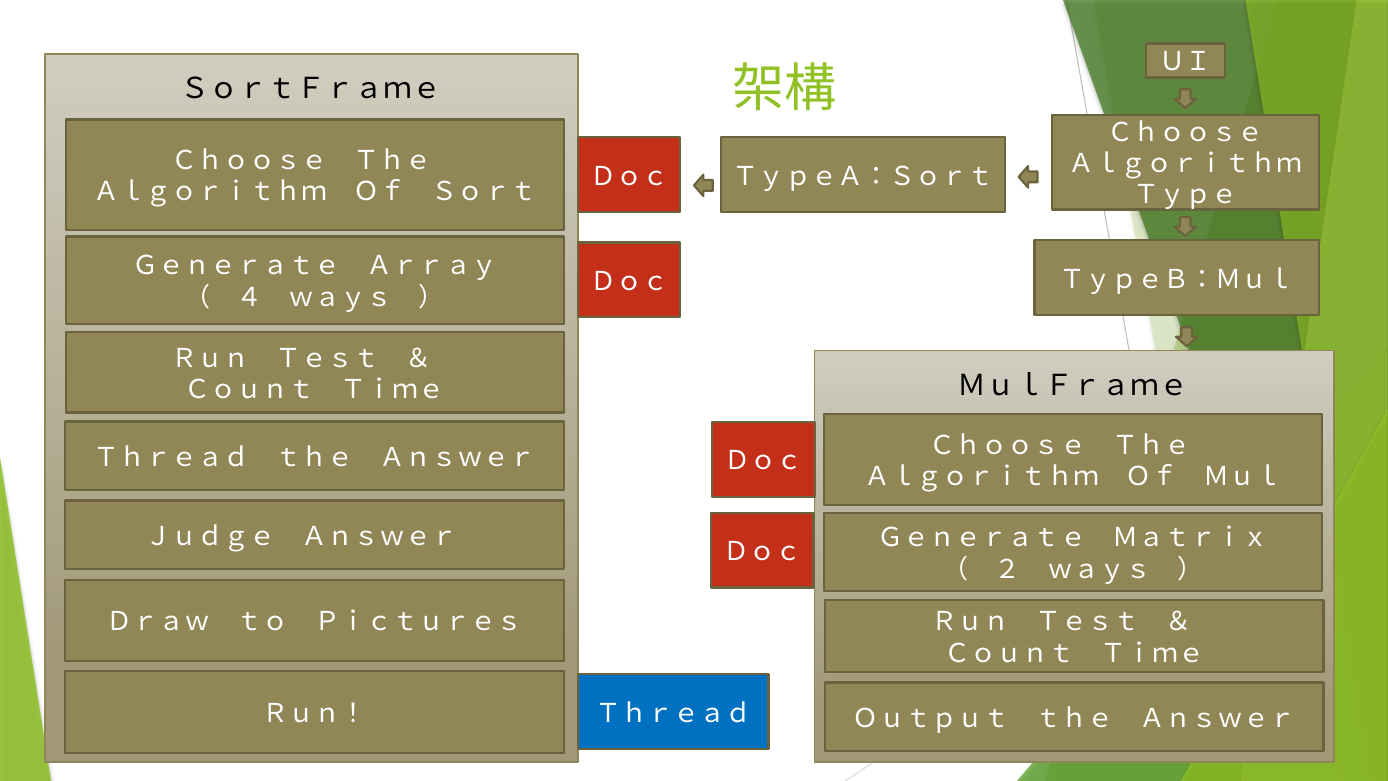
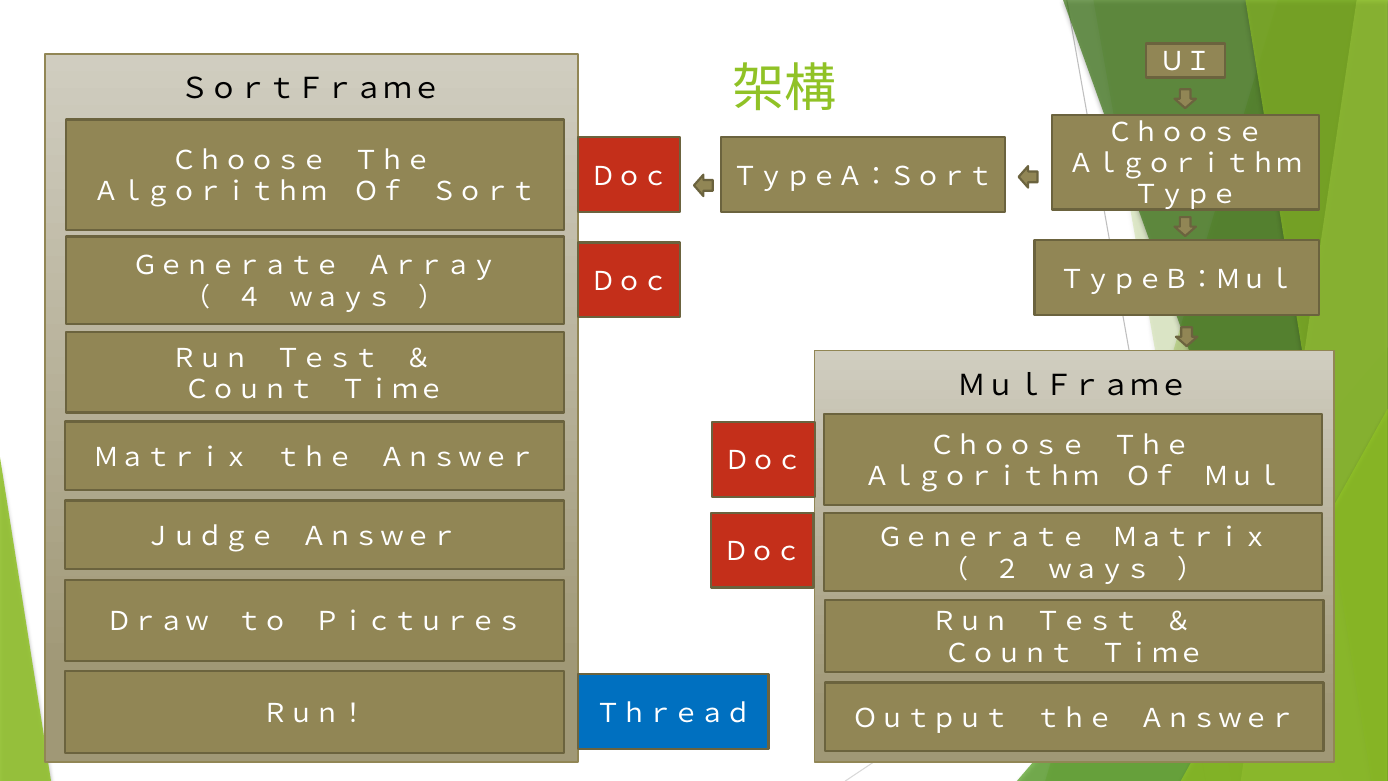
Ｔｈｒｅａｄ: Ｔｈｒｅａｄ -> Ｍａｔｒｉｘ (172, 457)
